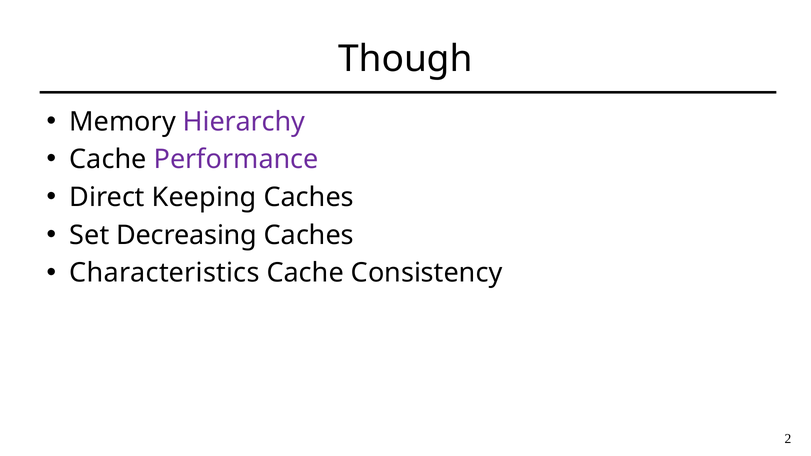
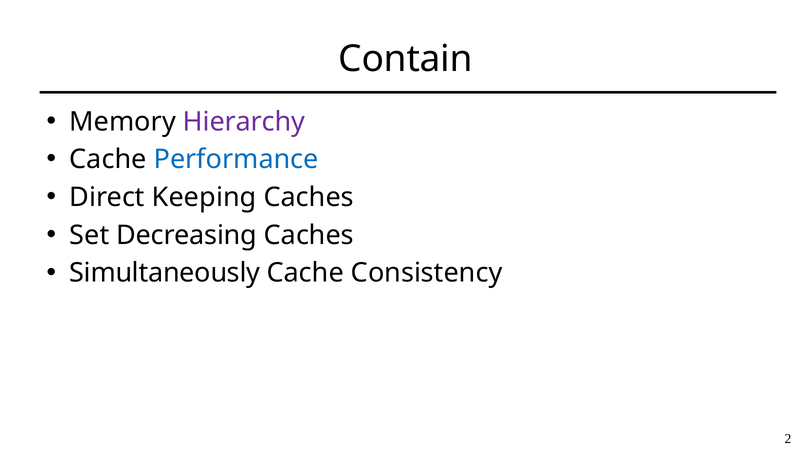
Though: Though -> Contain (405, 59)
Performance colour: purple -> blue (236, 160)
Characteristics: Characteristics -> Simultaneously (165, 273)
